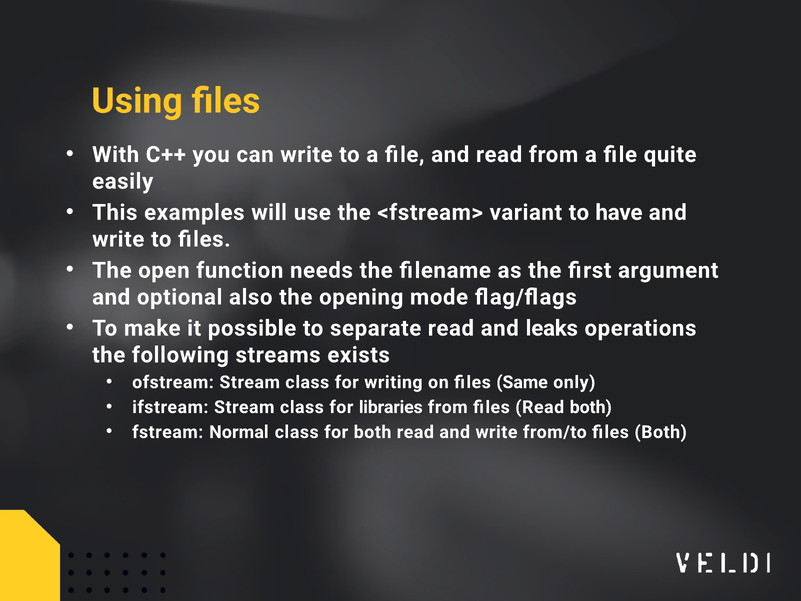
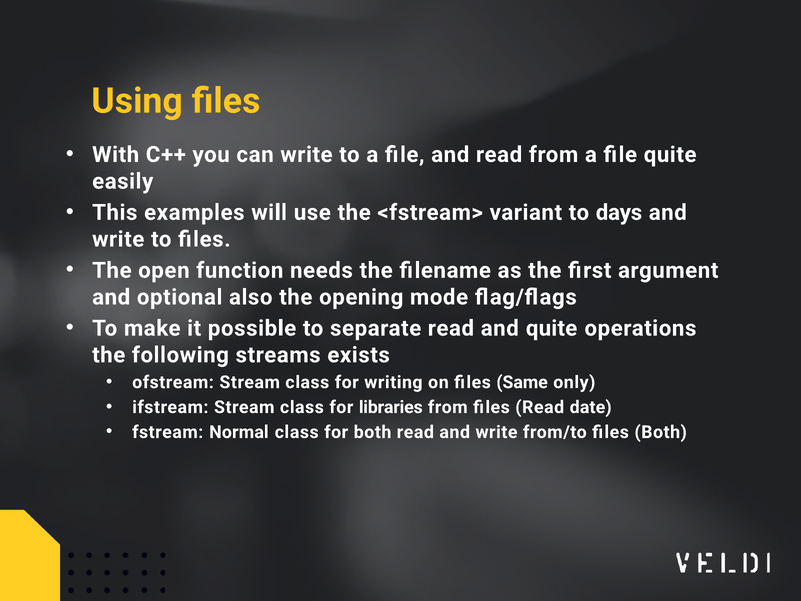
have: have -> days (619, 212)
and leaks: leaks -> quite (552, 328)
Read both: both -> date (591, 407)
